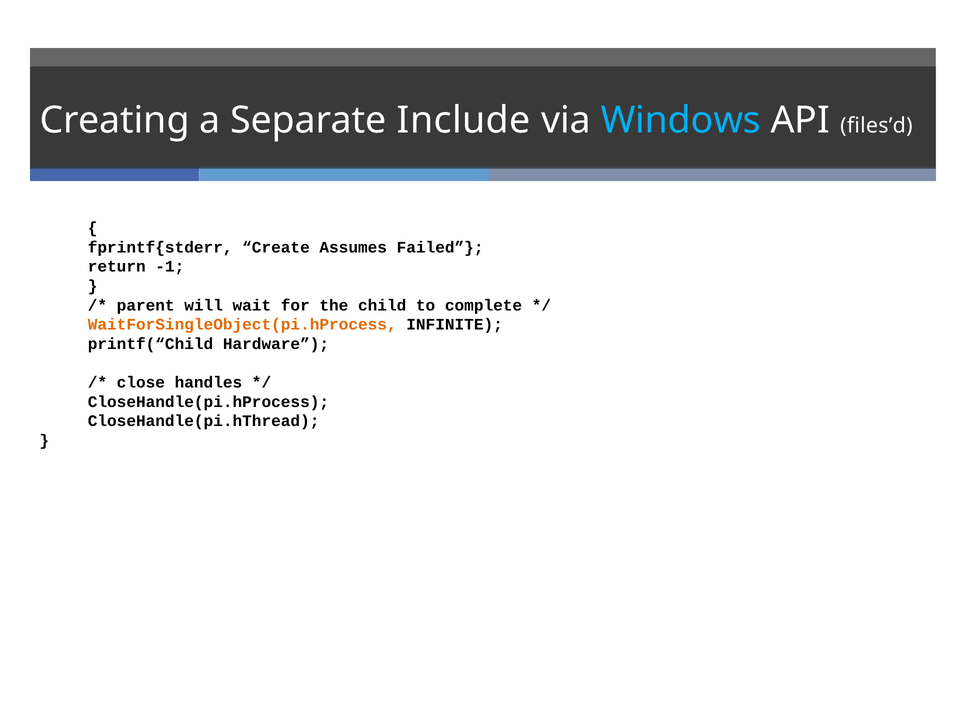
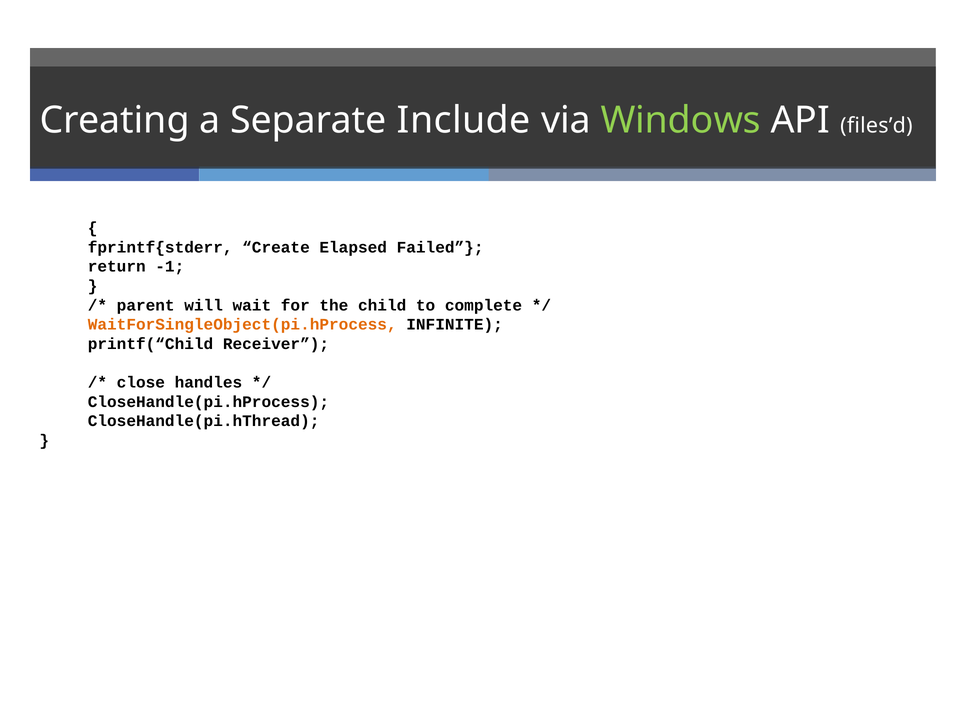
Windows colour: light blue -> light green (681, 120)
Assumes: Assumes -> Elapsed (353, 247)
Hardware: Hardware -> Receiver (276, 344)
